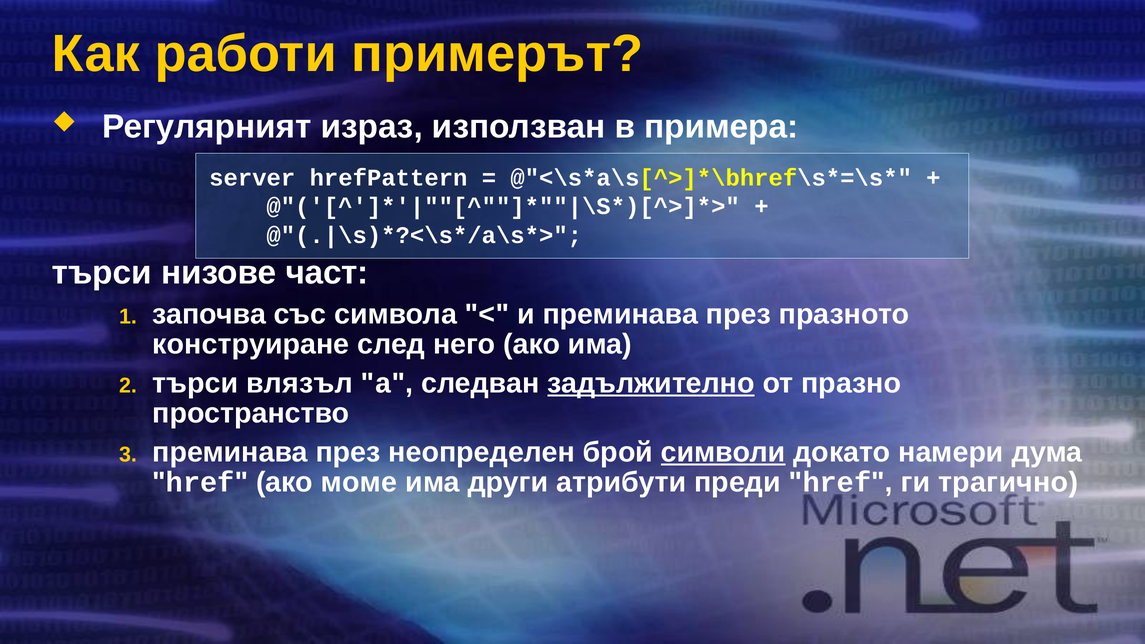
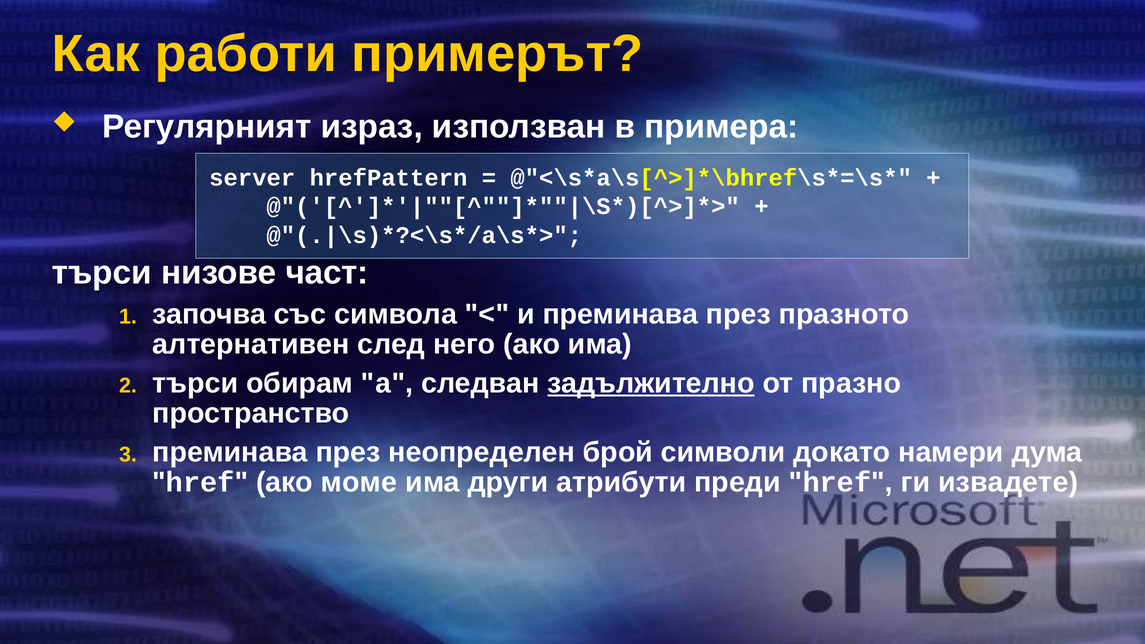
конструиране: конструиране -> алтернативен (251, 344)
влязъл: влязъл -> обирам (300, 383)
символи underline: present -> none (723, 452)
трагично: трагично -> извадете (1008, 483)
